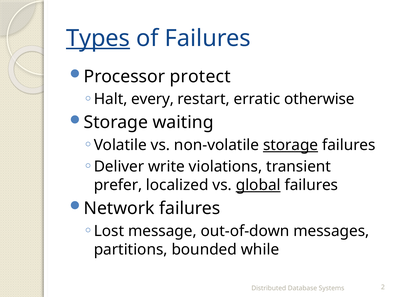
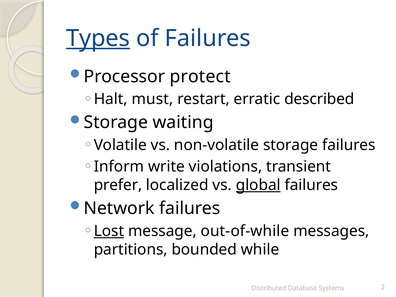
every: every -> must (152, 99)
otherwise: otherwise -> described (319, 99)
storage underline: present -> none (291, 145)
Deliver: Deliver -> Inform (119, 167)
Lost underline: none -> present (109, 231)
out-of-down: out-of-down -> out-of-while (245, 231)
